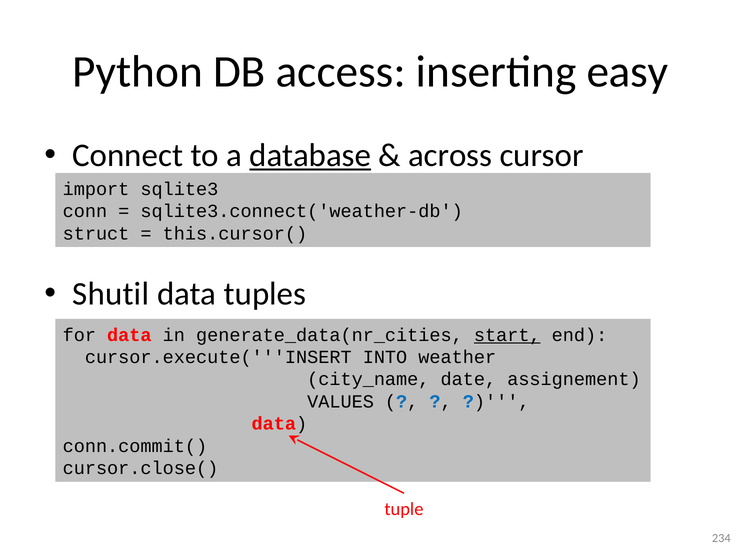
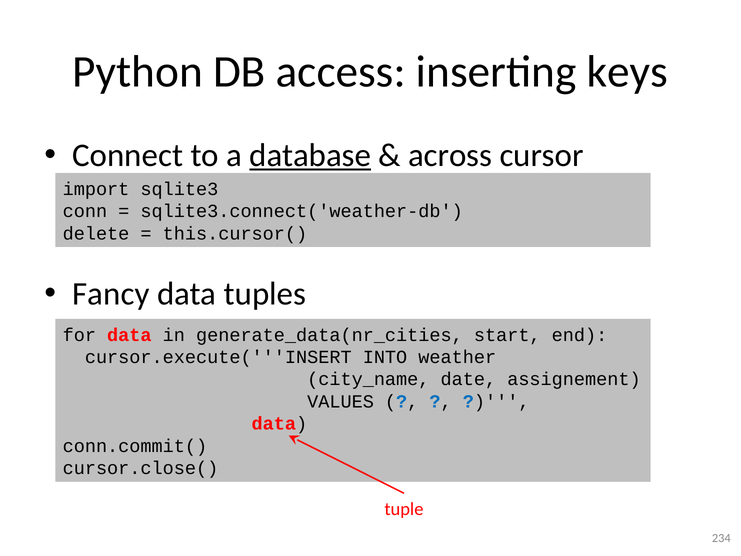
easy: easy -> keys (627, 72)
struct: struct -> delete (96, 233)
Shutil: Shutil -> Fancy (111, 294)
start underline: present -> none (507, 335)
